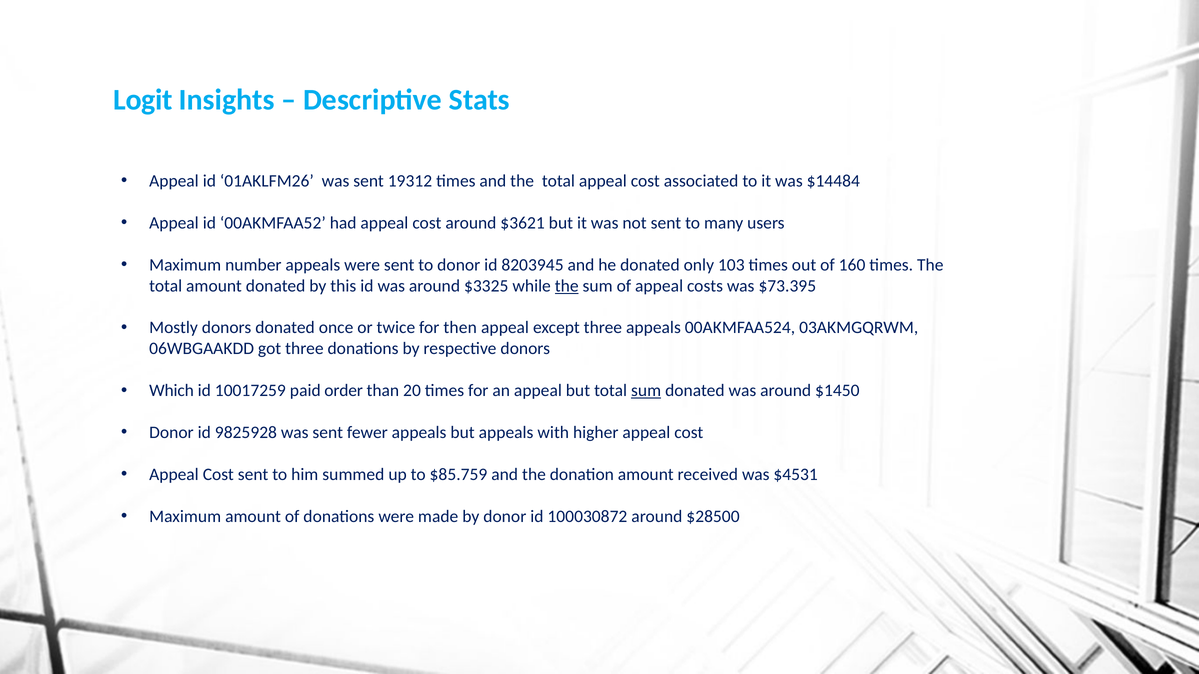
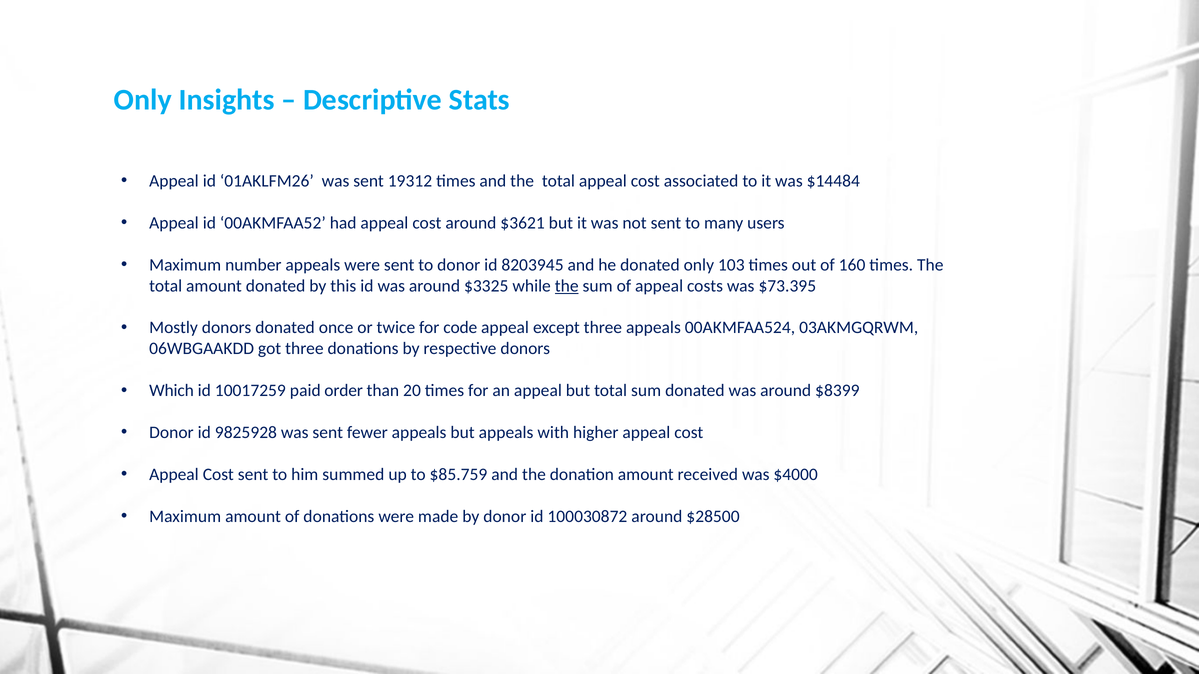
Logit: Logit -> Only (143, 100)
then: then -> code (460, 328)
sum underline: present -> none (646, 391)
$1450: $1450 -> $8399 (837, 391)
$4531: $4531 -> $4000 (796, 475)
